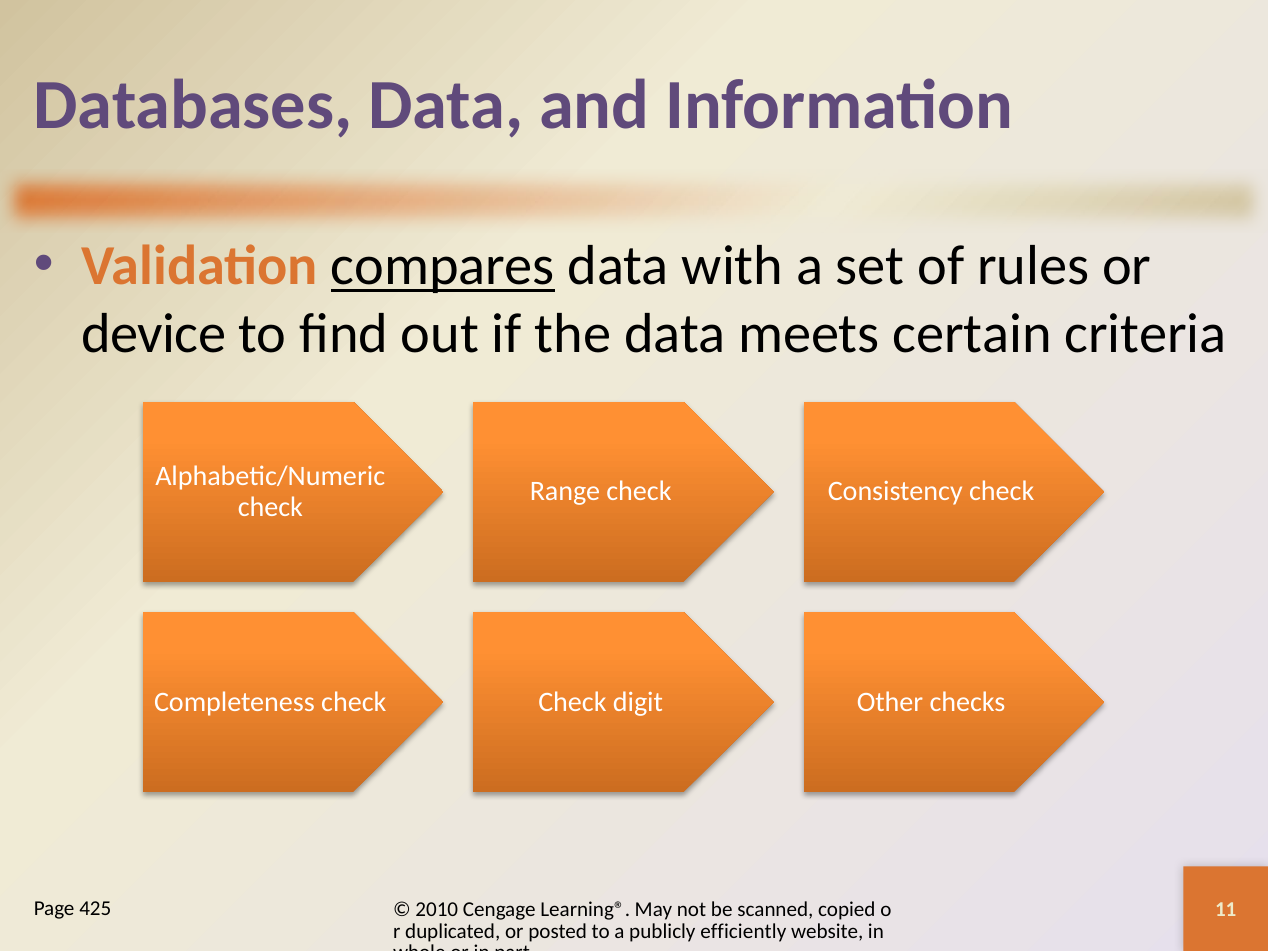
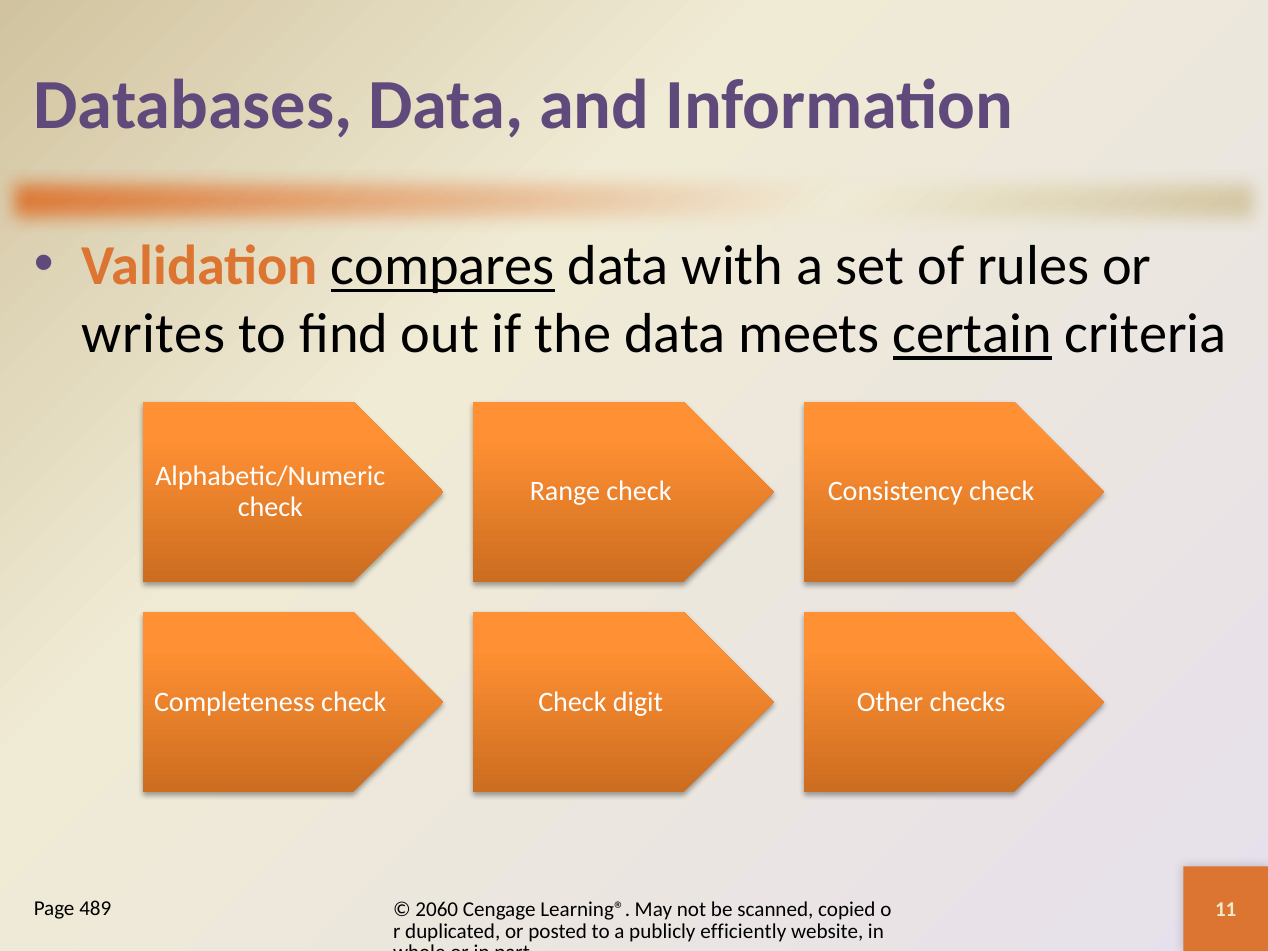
device: device -> writes (153, 334)
certain underline: none -> present (972, 334)
425: 425 -> 489 (95, 908)
2010: 2010 -> 2060 (437, 910)
